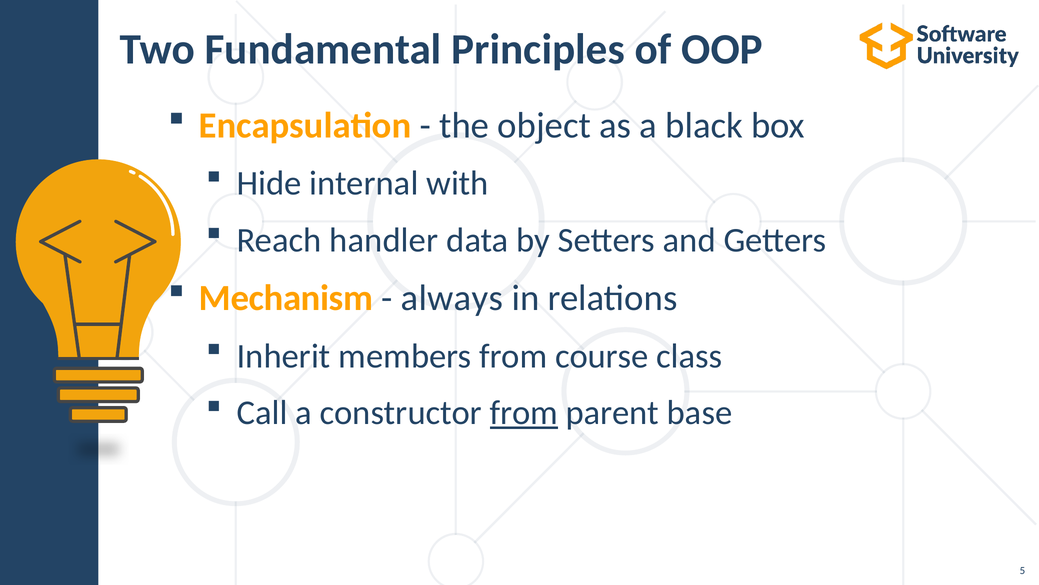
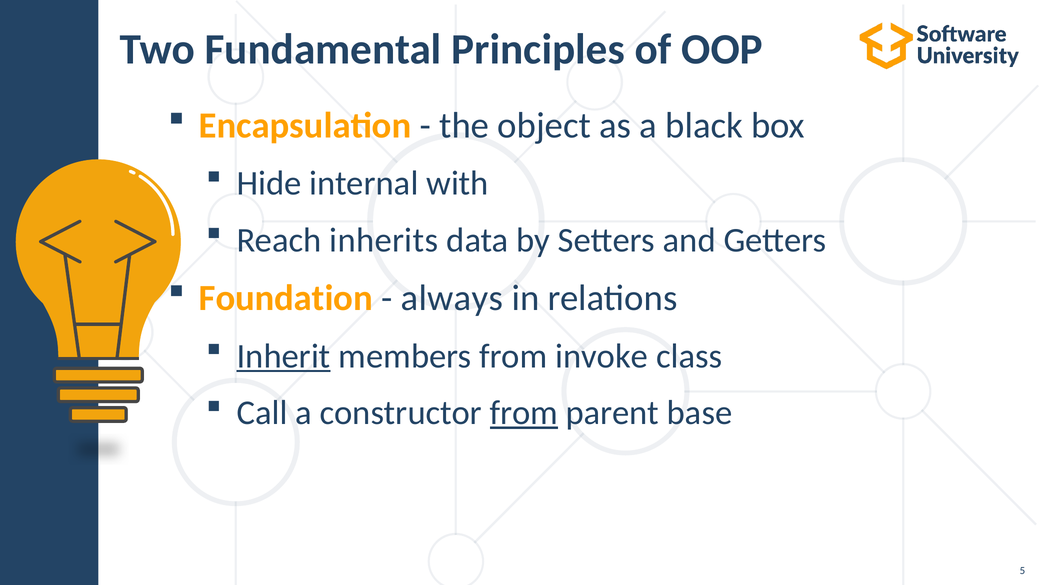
handler: handler -> inherits (384, 240)
Mechanism: Mechanism -> Foundation (286, 298)
Inherit underline: none -> present (284, 356)
course: course -> invoke (602, 356)
